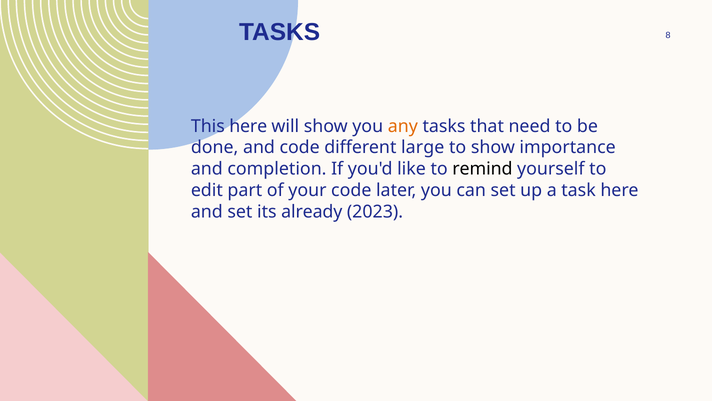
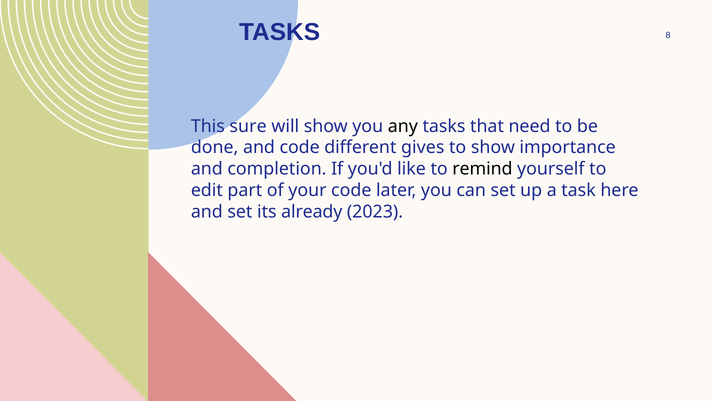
This here: here -> sure (248, 126)
any colour: orange -> black (403, 126)
large: large -> gives (423, 147)
